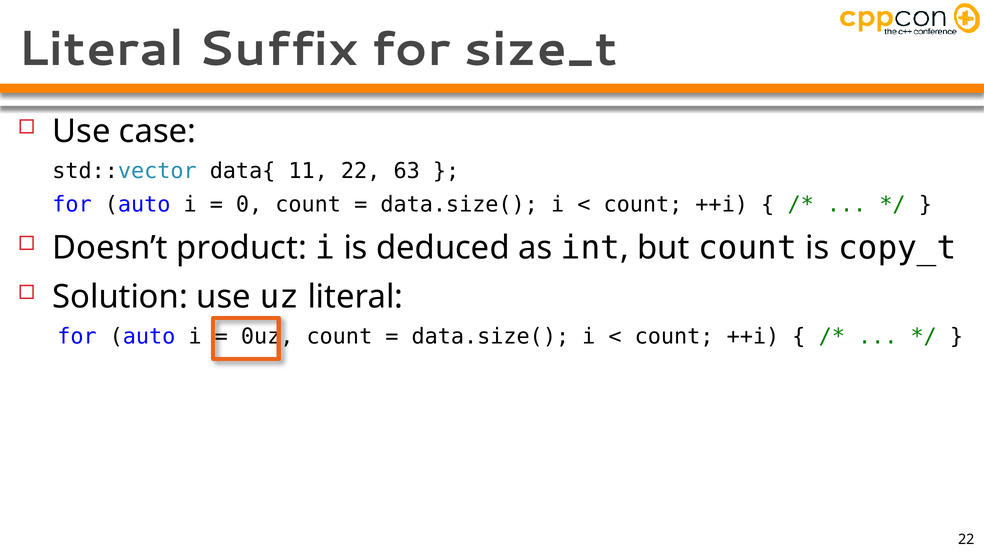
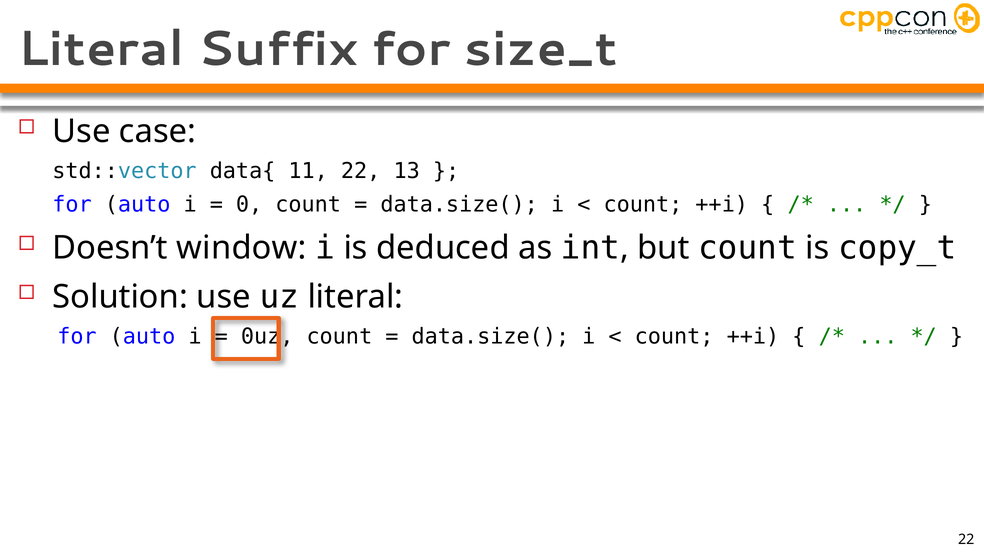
63: 63 -> 13 (407, 171)
product: product -> window (242, 248)
